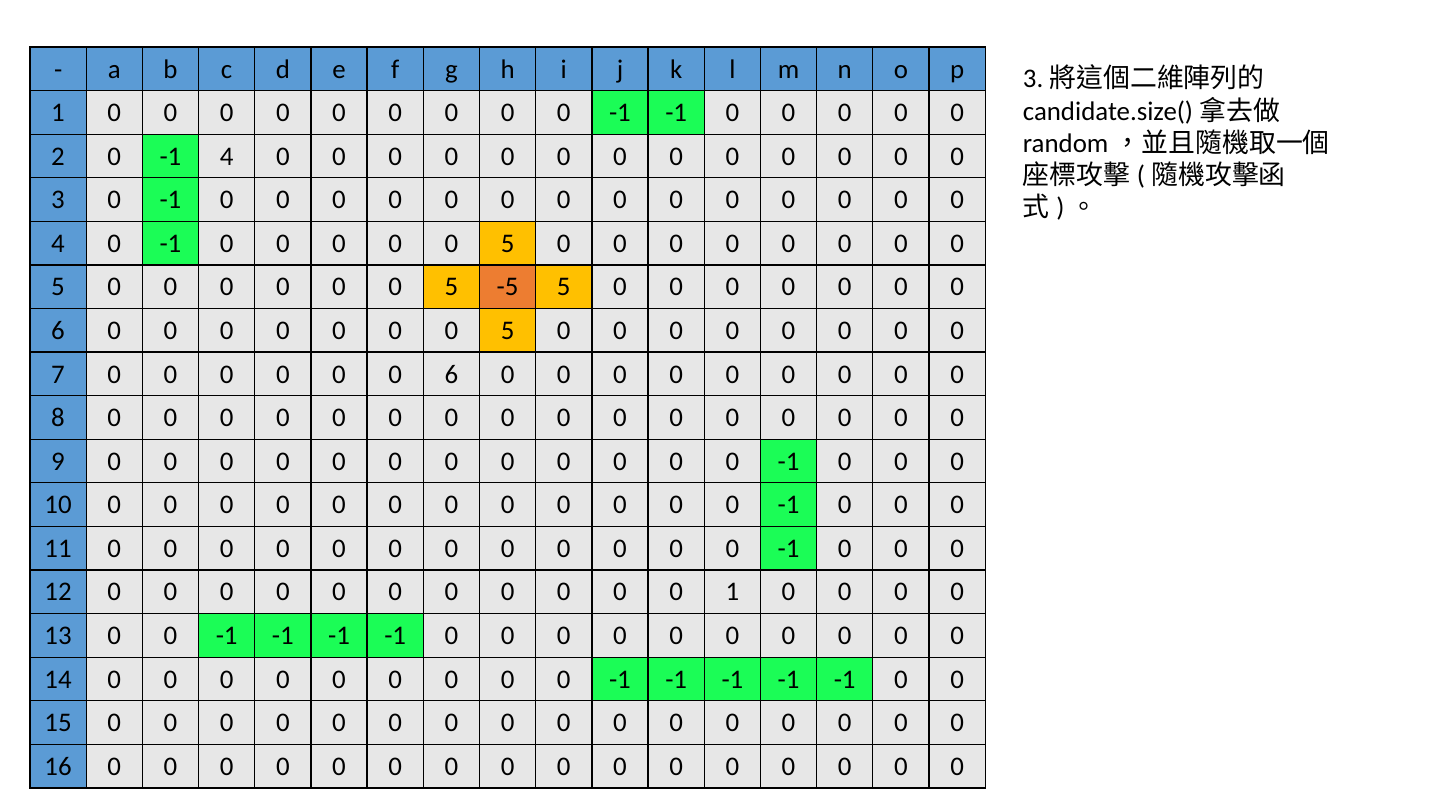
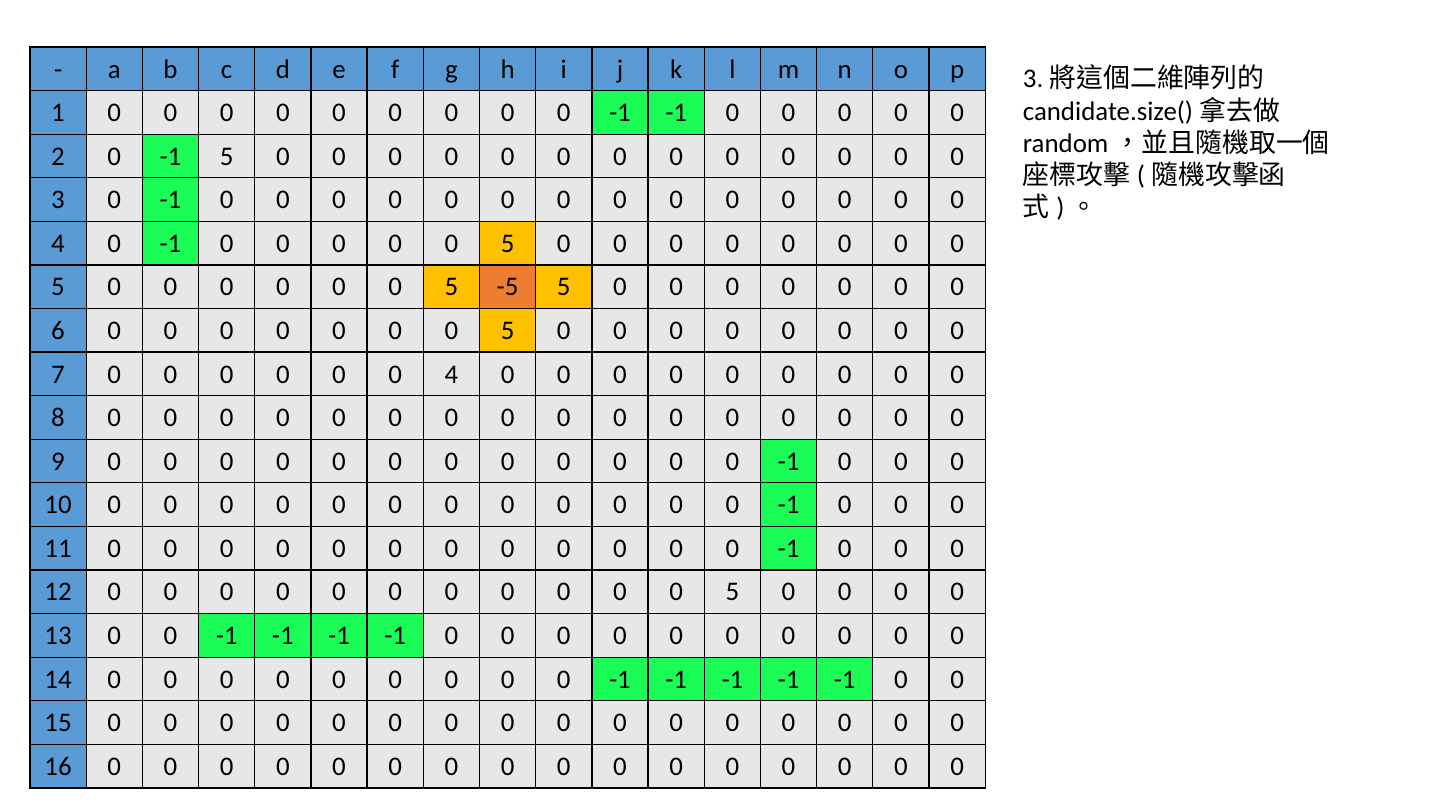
-1 4: 4 -> 5 (227, 156)
6: 6 -> 4 (451, 374)
1: 1 -> 5 (732, 592)
